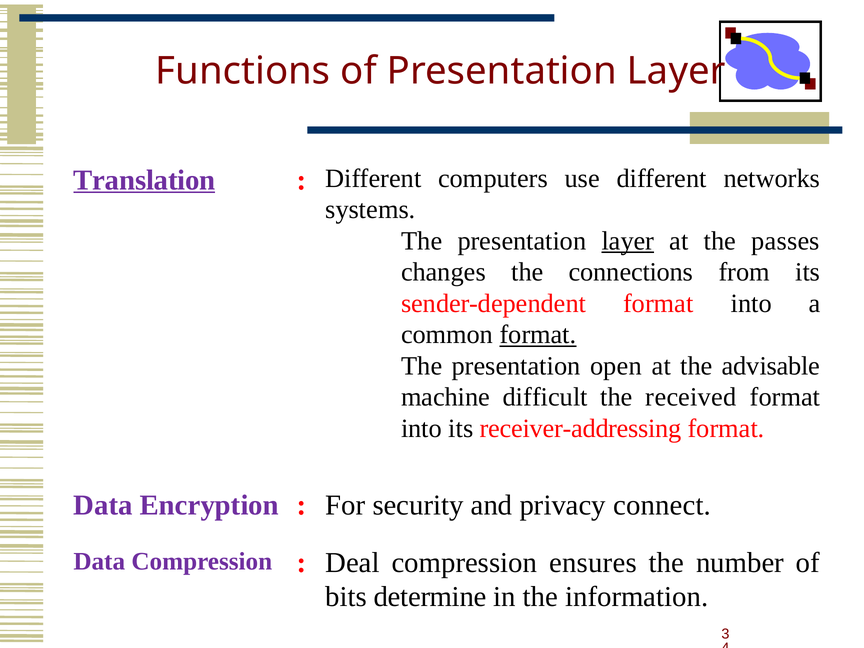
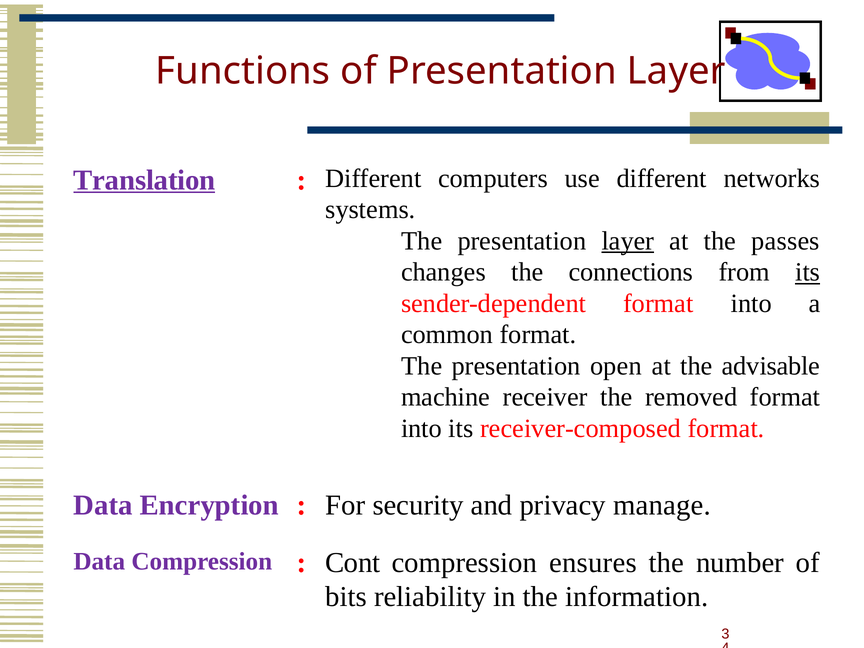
its underline: none -> present (808, 272)
format underline: present -> none (538, 335)
difficult: difficult -> receiver (545, 397)
received: received -> removed (691, 397)
receiver-addressing: receiver-addressing -> receiver-composed (581, 429)
connect: connect -> manage (662, 505)
Deal: Deal -> Cont (353, 563)
determine: determine -> reliability (430, 597)
